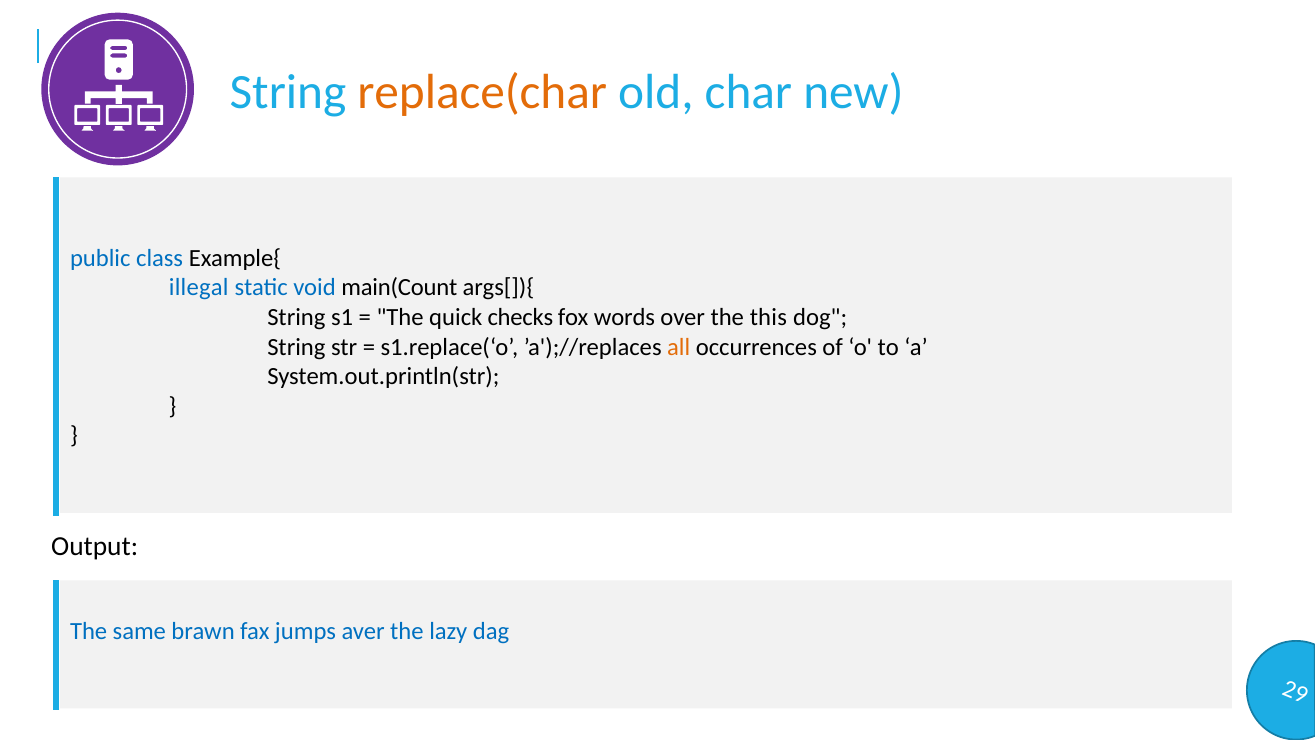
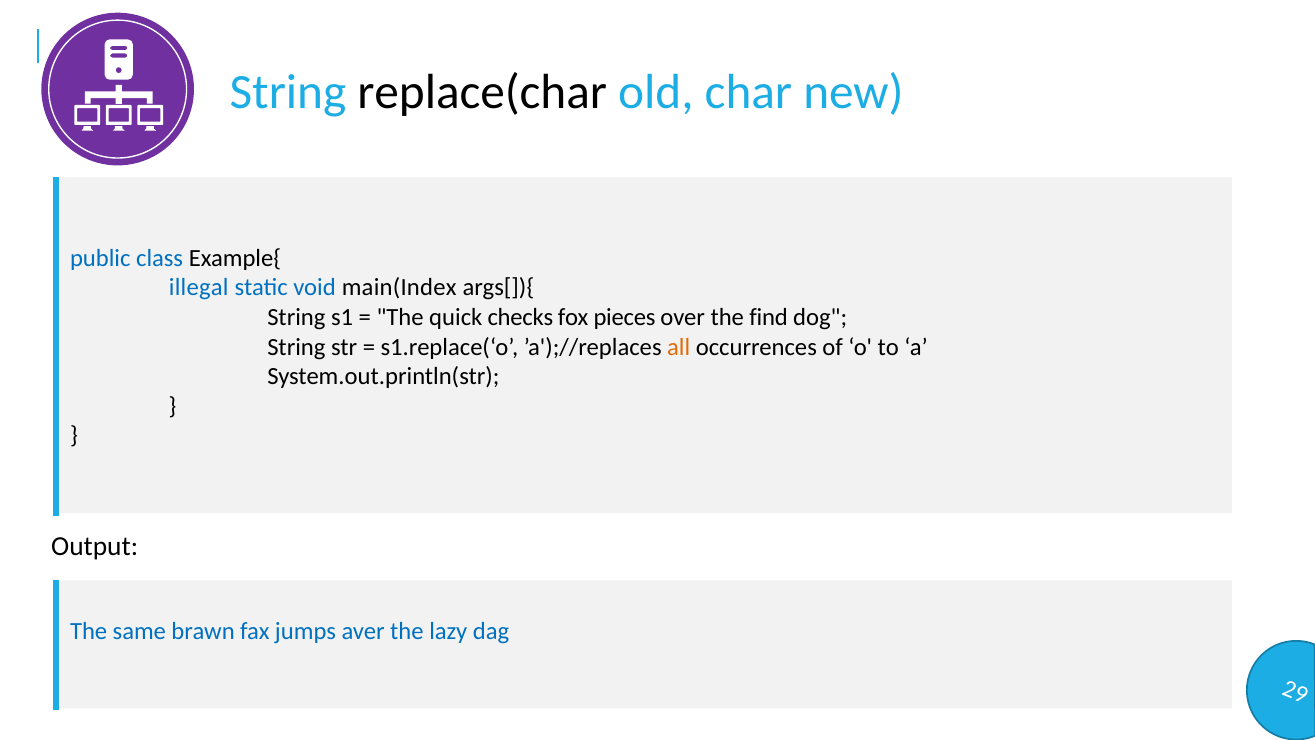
replace(char colour: orange -> black (482, 92)
main(Count: main(Count -> main(Index (399, 288)
words: words -> pieces (624, 317)
this: this -> find (769, 317)
